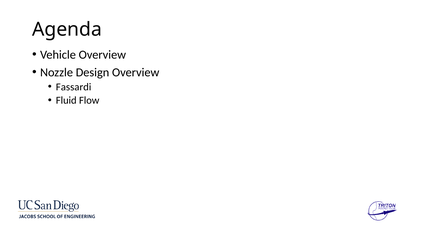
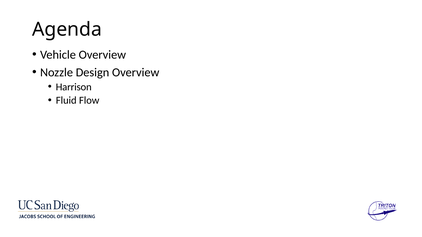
Fassardi: Fassardi -> Harrison (74, 87)
